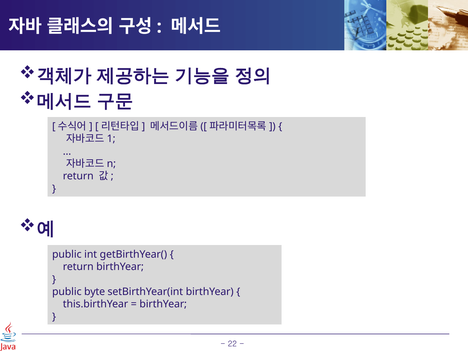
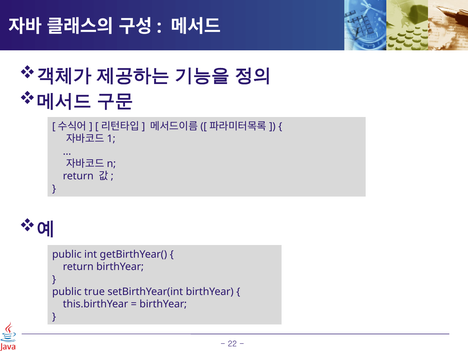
byte: byte -> true (95, 292)
